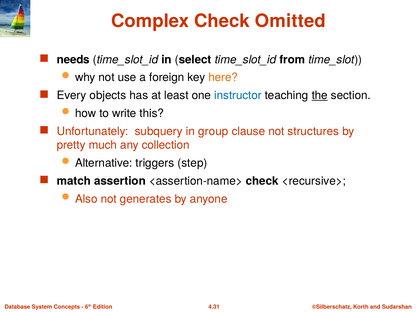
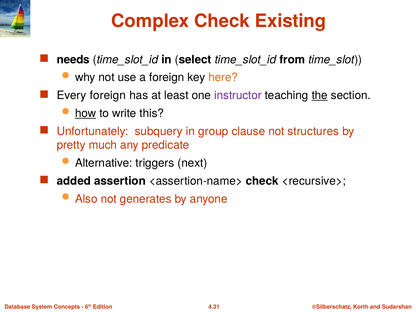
Omitted: Omitted -> Existing (291, 21)
Every objects: objects -> foreign (108, 95)
instructor colour: blue -> purple (238, 95)
how underline: none -> present (86, 113)
collection: collection -> predicate (166, 145)
step: step -> next (192, 163)
match: match -> added (74, 181)
